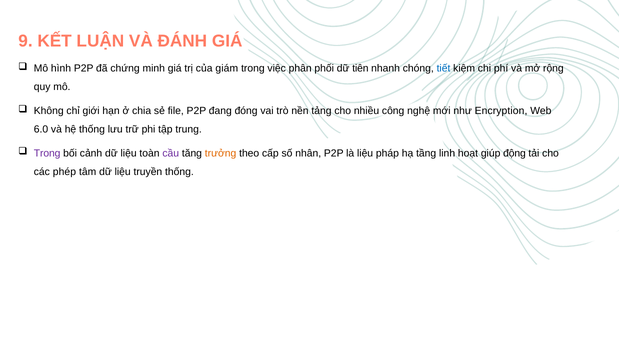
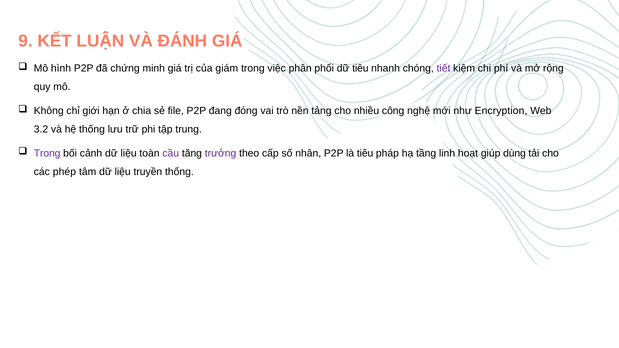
dữ tiên: tiên -> tiêu (360, 69)
tiết colour: blue -> purple (444, 69)
6.0: 6.0 -> 3.2 (41, 129)
trưởng colour: orange -> purple (221, 153)
là liệu: liệu -> tiêu (365, 153)
động: động -> dùng (514, 153)
